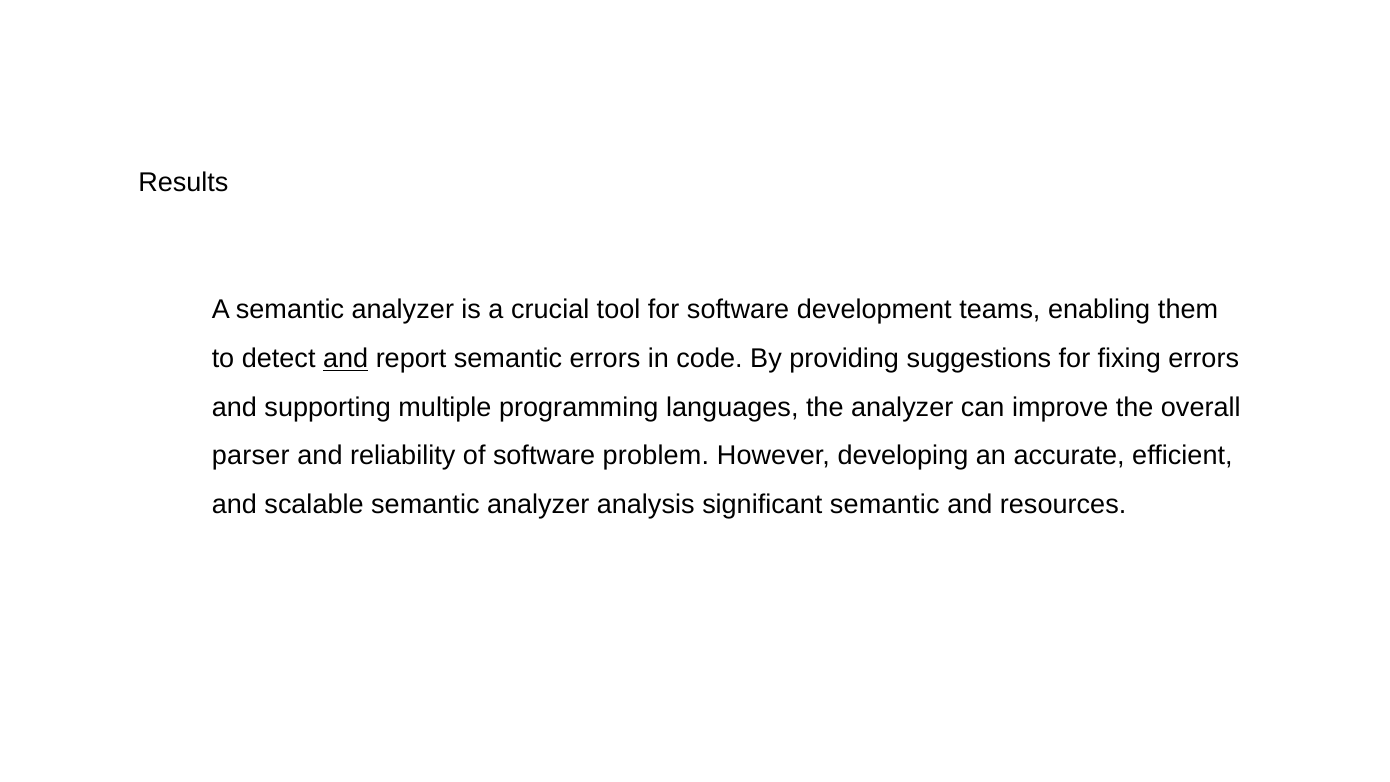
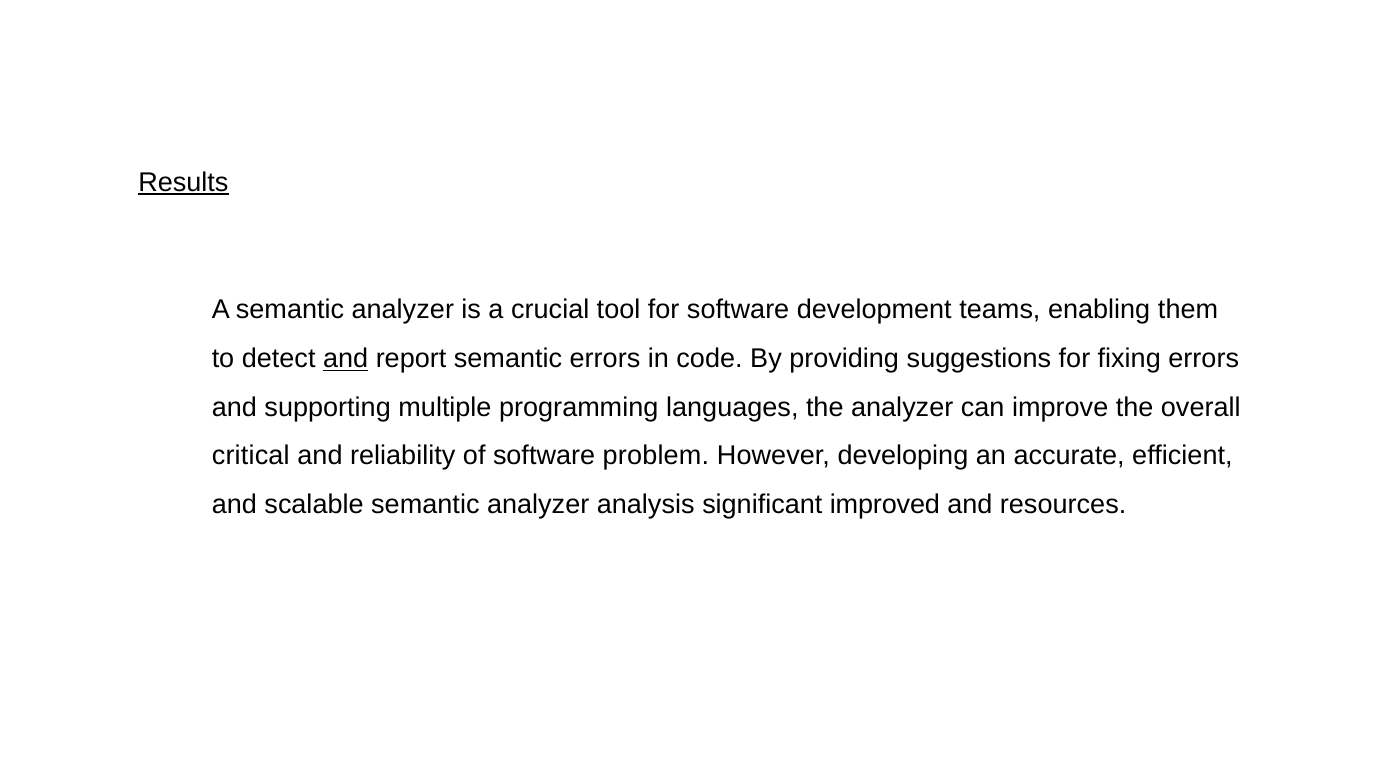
Results underline: none -> present (183, 182)
parser: parser -> critical (251, 456)
significant semantic: semantic -> improved (885, 505)
